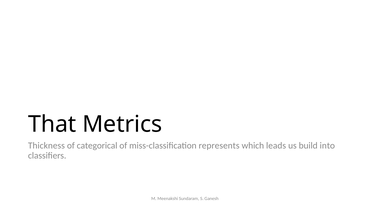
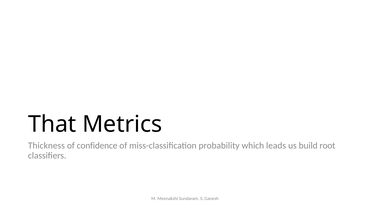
categorical: categorical -> confidence (97, 146)
represents: represents -> probability (219, 146)
into: into -> root (327, 146)
